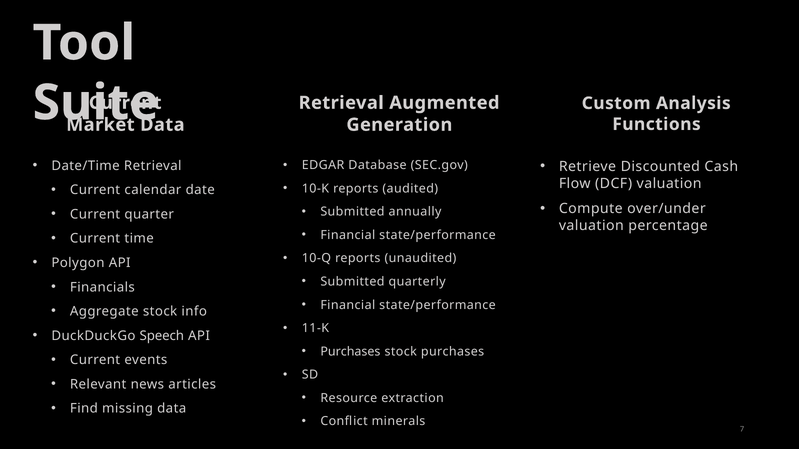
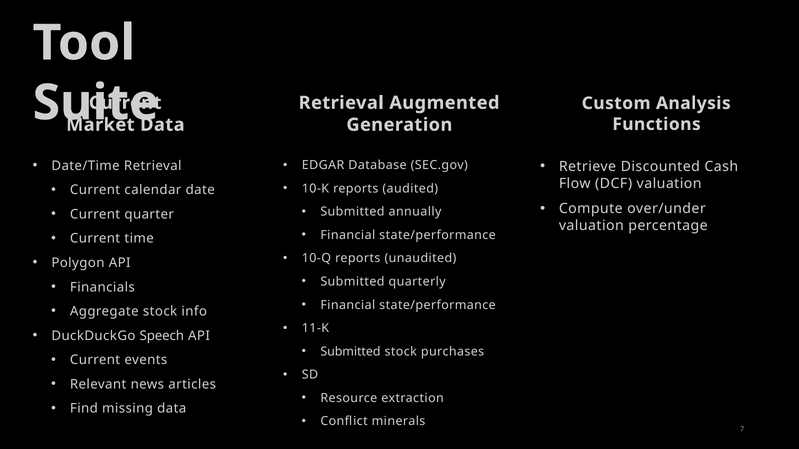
Purchases: Purchases -> Submitted (350, 352)
